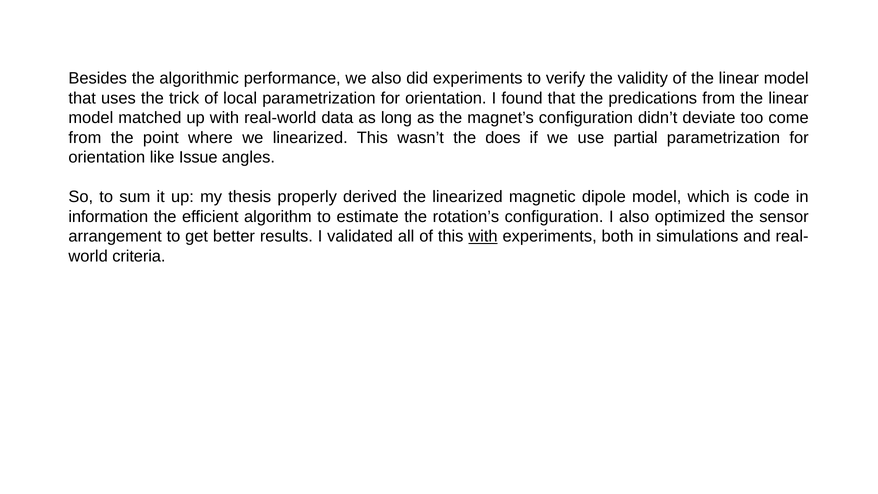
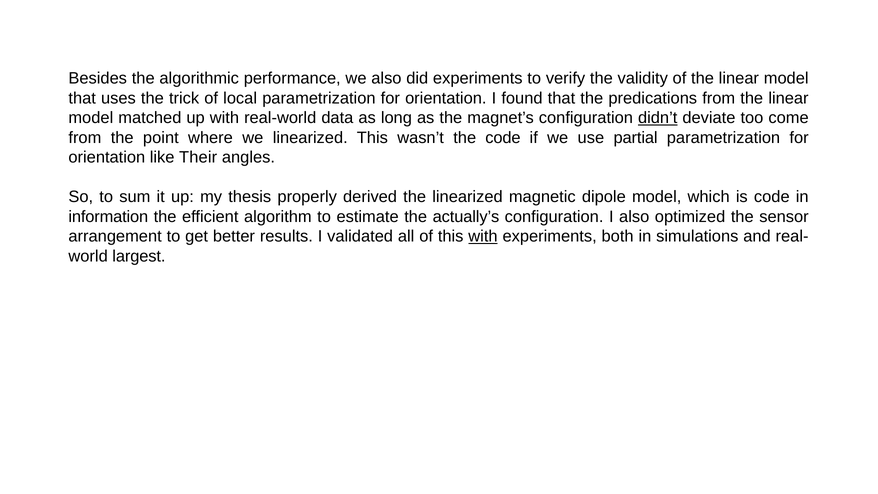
didn’t underline: none -> present (658, 118)
the does: does -> code (503, 138)
Issue: Issue -> Their (198, 157)
rotation’s: rotation’s -> actually’s (466, 217)
criteria: criteria -> largest (139, 256)
